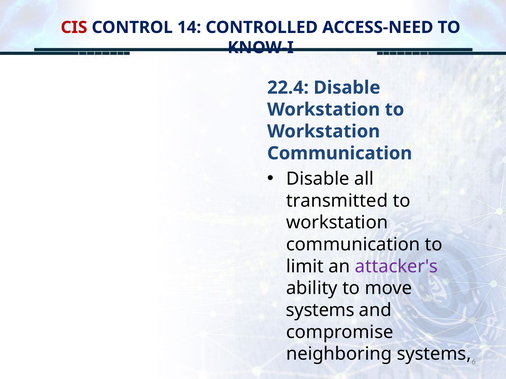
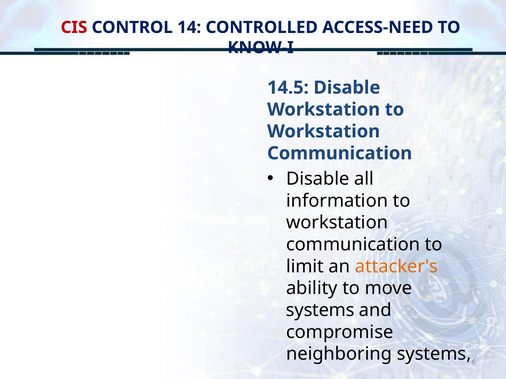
22.4: 22.4 -> 14.5 (288, 88)
transmitted: transmitted -> information (337, 201)
attacker's colour: purple -> orange (396, 267)
